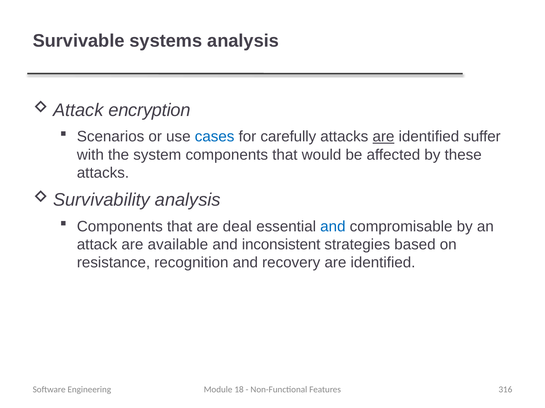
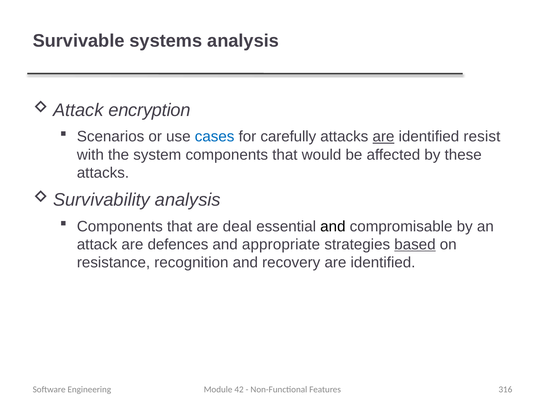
suffer: suffer -> resist (482, 137)
and colour: blue -> black (333, 227)
available: available -> defences (178, 245)
inconsistent: inconsistent -> appropriate (281, 245)
based underline: none -> present (415, 245)
18: 18 -> 42 (239, 390)
